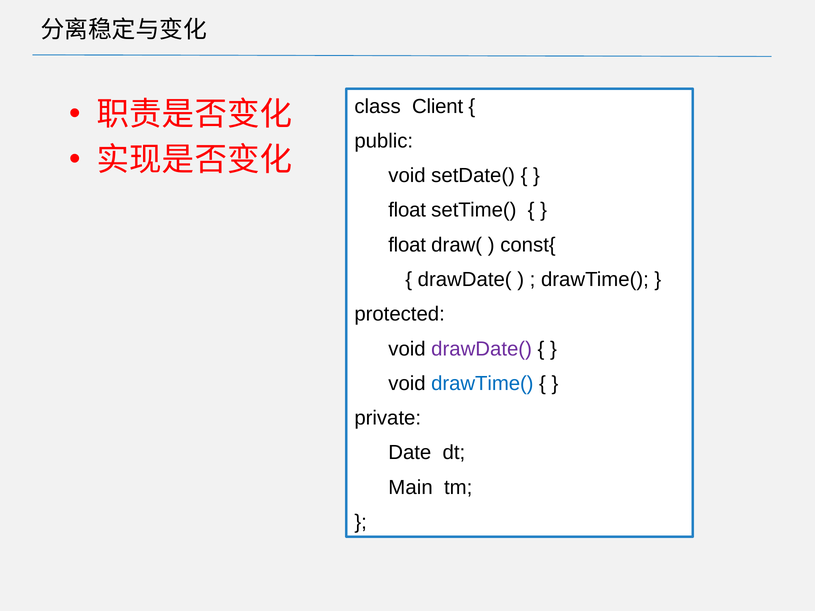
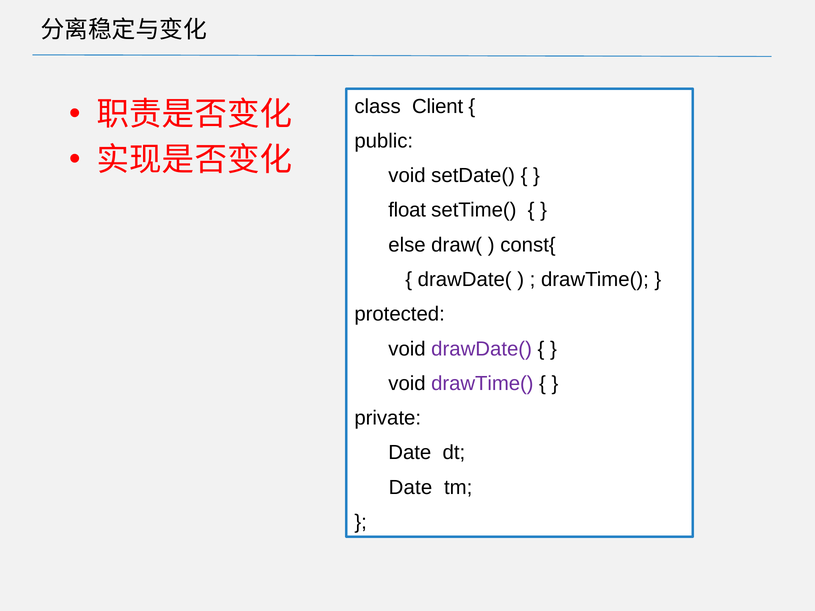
float: float -> else (407, 245)
drawTime( colour: blue -> purple (482, 384)
Main: Main -> Date (410, 488)
